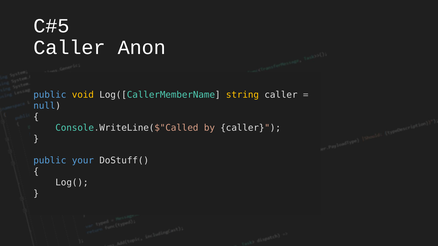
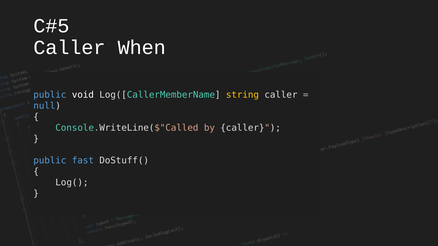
Anon: Anon -> When (142, 48)
void colour: yellow -> white (83, 95)
your: your -> fast (83, 161)
